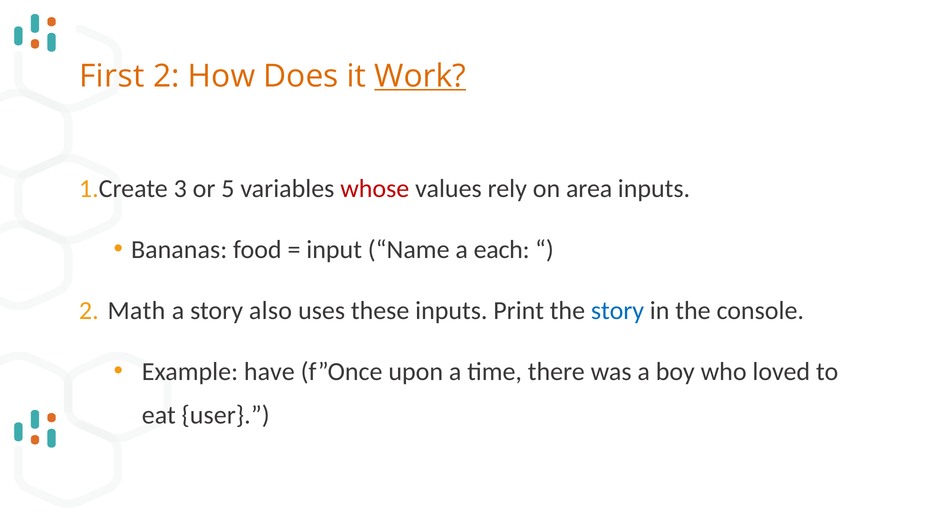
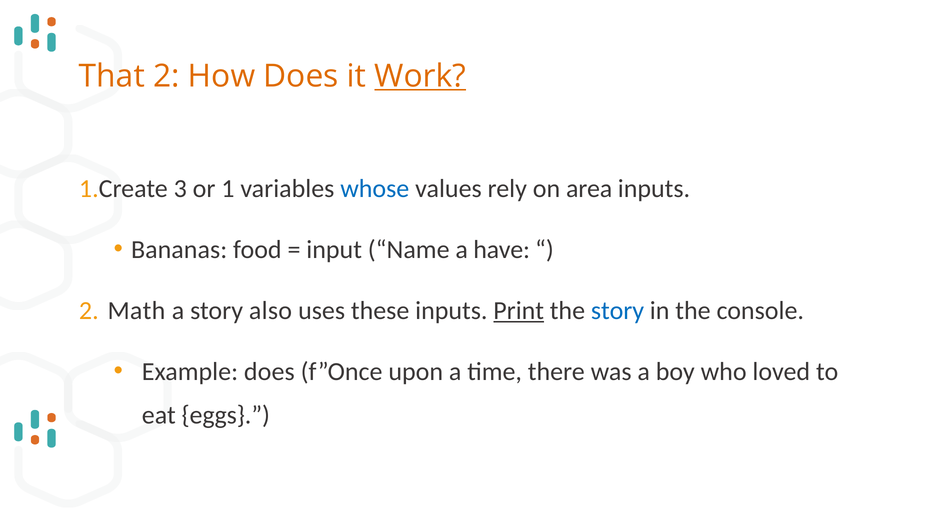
First: First -> That (112, 76)
5: 5 -> 1 (228, 189)
whose colour: red -> blue (375, 189)
each: each -> have (502, 250)
Print underline: none -> present (519, 311)
Example have: have -> does (269, 372)
user: user -> eggs (226, 416)
